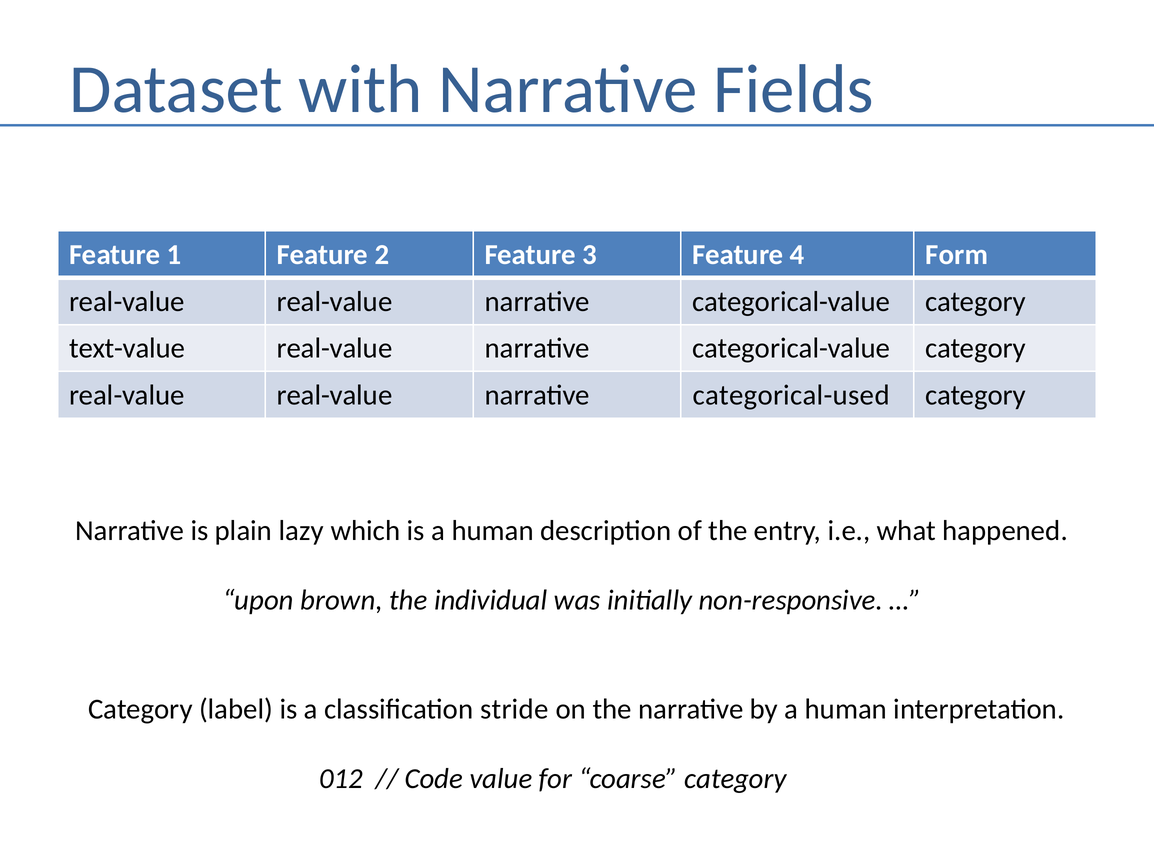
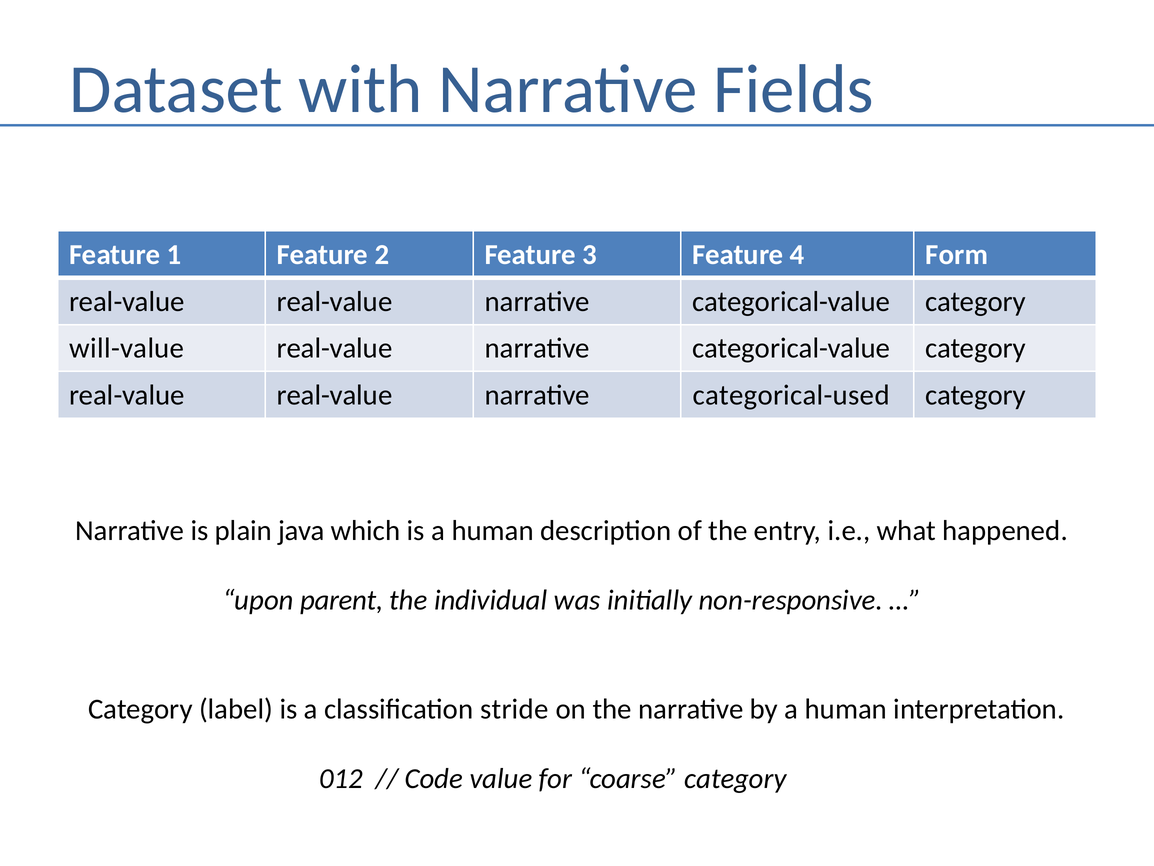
text-value: text-value -> will-value (127, 348)
lazy: lazy -> java (301, 531)
brown: brown -> parent (342, 600)
